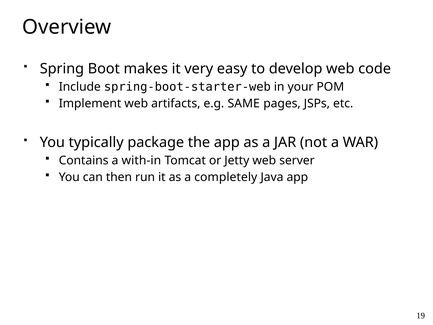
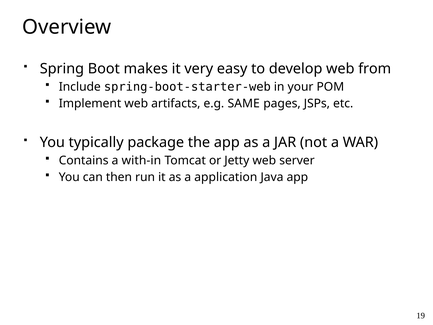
code: code -> from (375, 69)
completely: completely -> application (226, 177)
